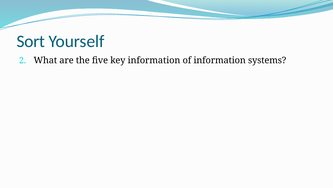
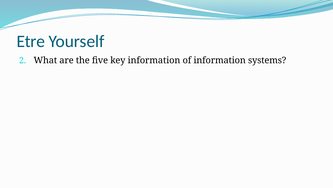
Sort: Sort -> Etre (31, 41)
